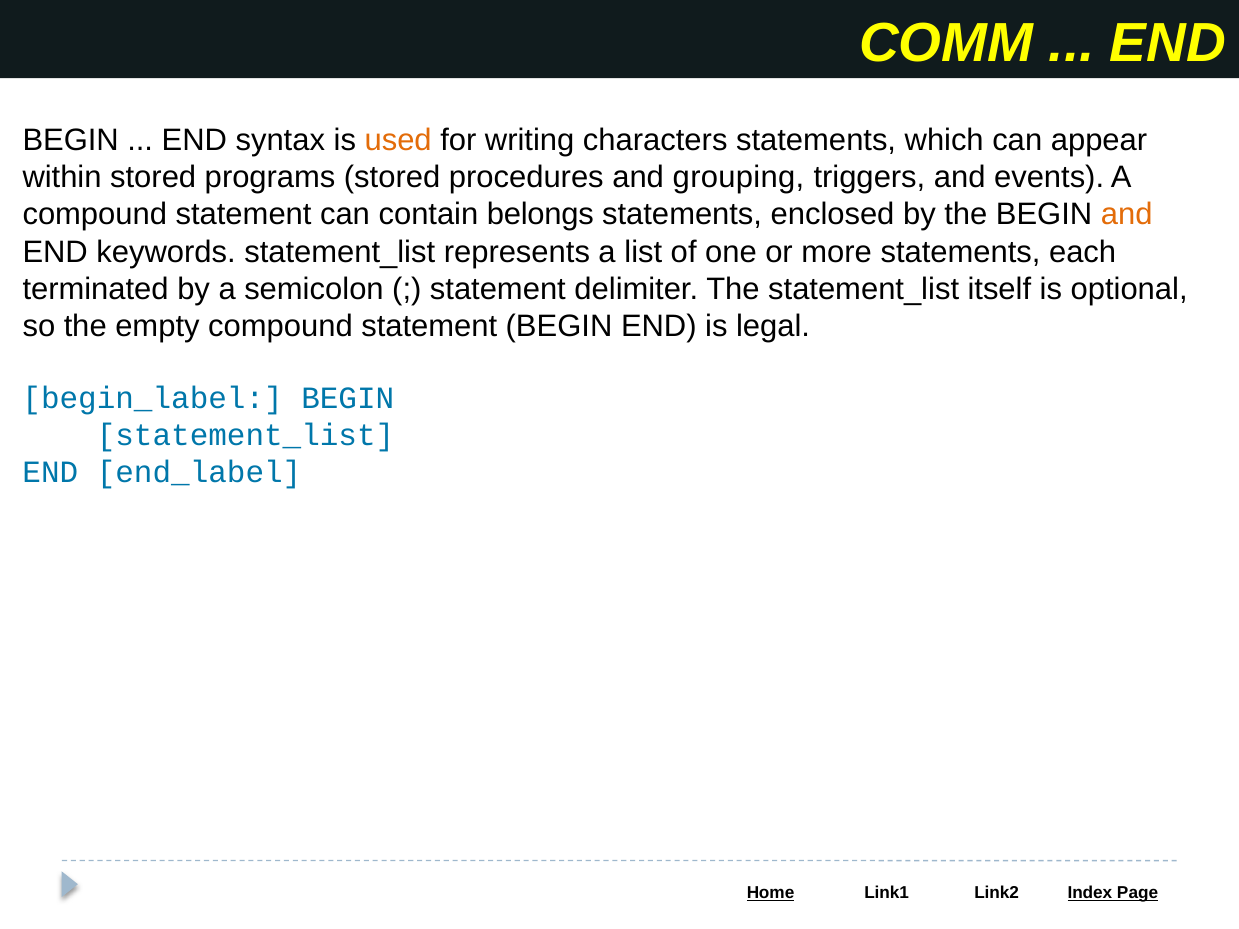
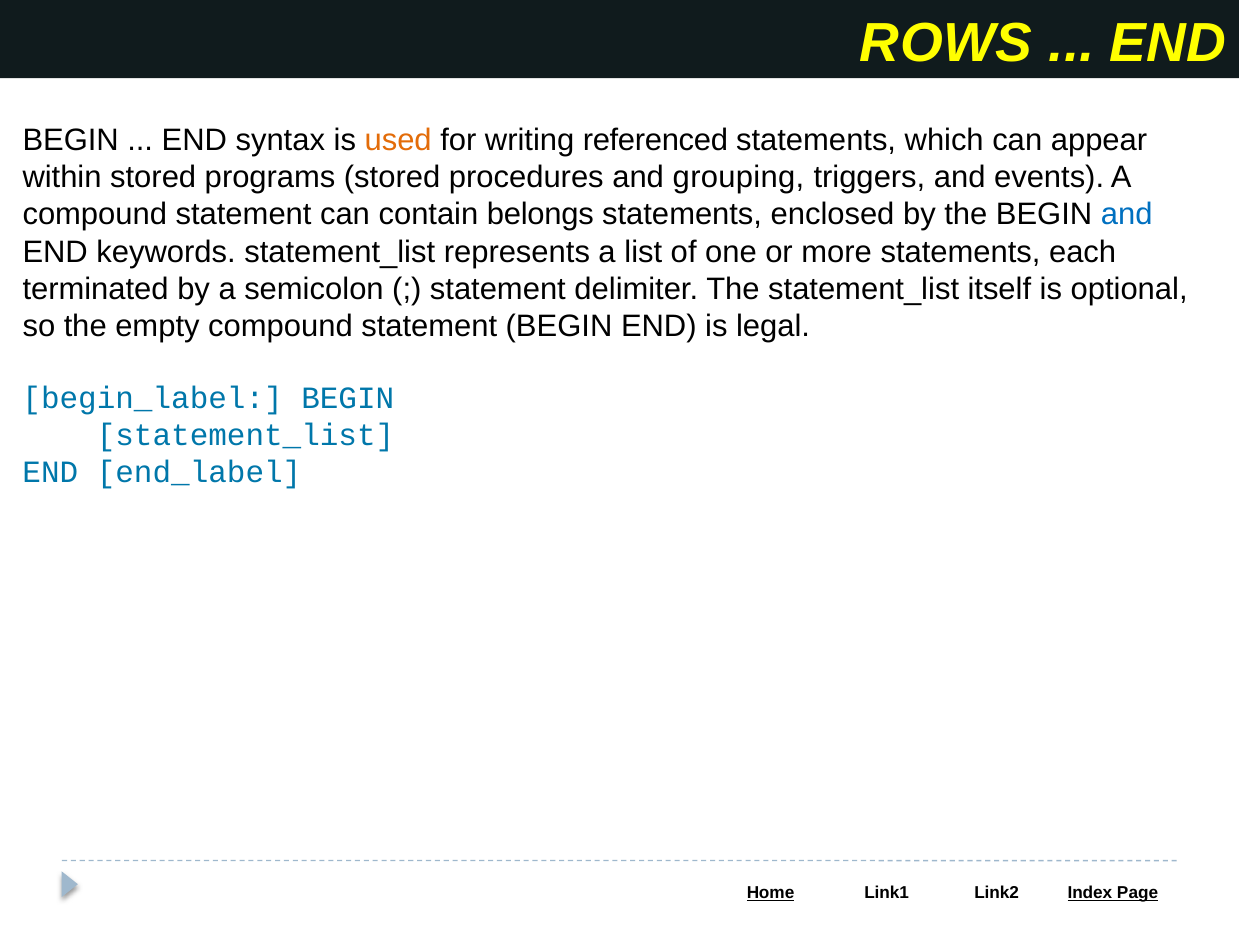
COMM: COMM -> ROWS (946, 43)
characters: characters -> referenced (655, 140)
and colour: orange -> blue (1127, 215)
